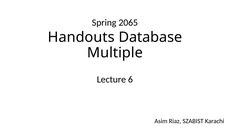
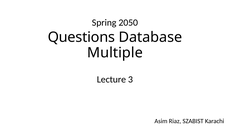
2065: 2065 -> 2050 (128, 23)
Handouts: Handouts -> Questions (81, 37)
6: 6 -> 3 (131, 80)
